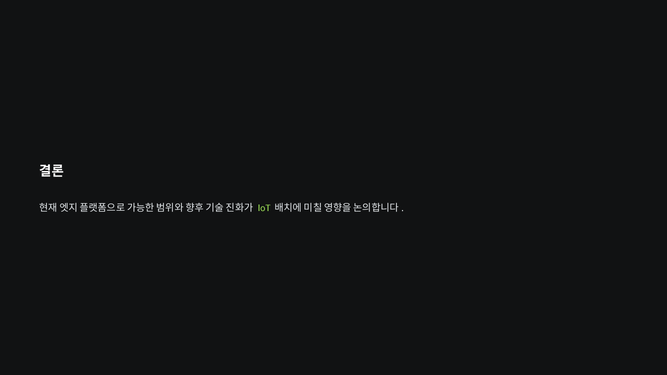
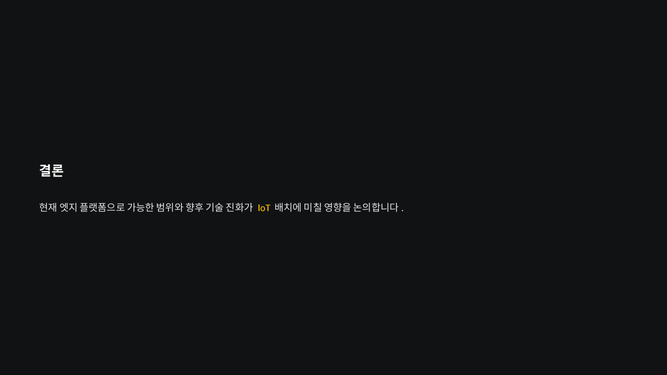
IoT colour: light green -> yellow (264, 208)
